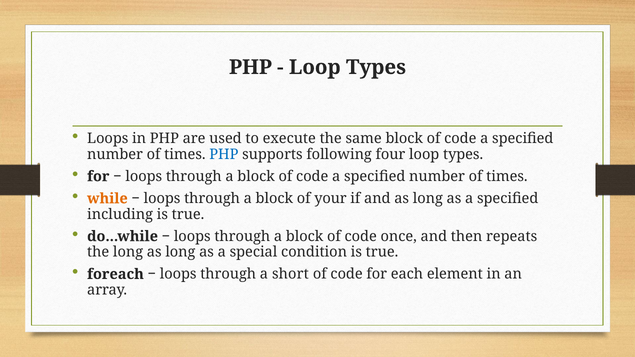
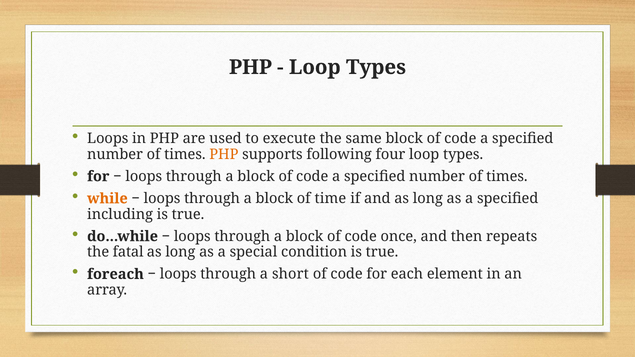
PHP colour: blue -> orange (224, 154)
your: your -> time (330, 199)
the long: long -> fatal (128, 252)
